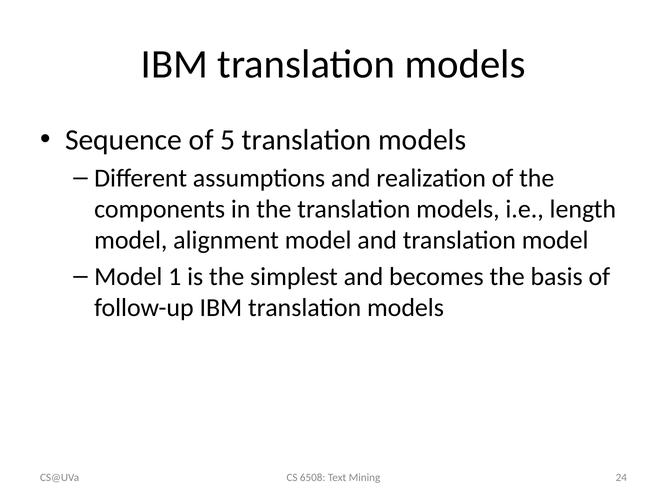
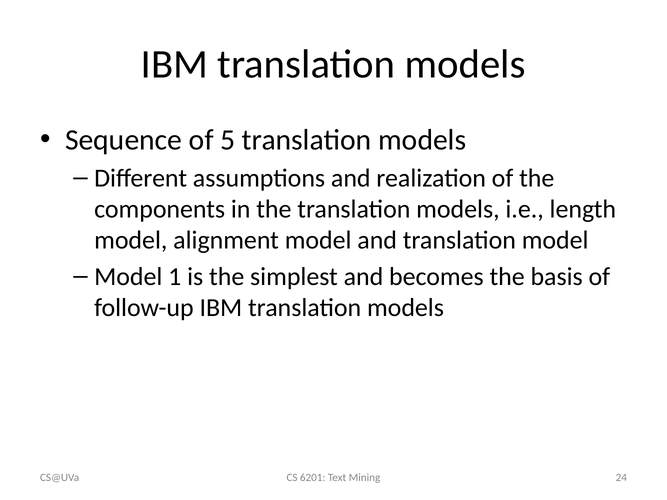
6508: 6508 -> 6201 (313, 478)
